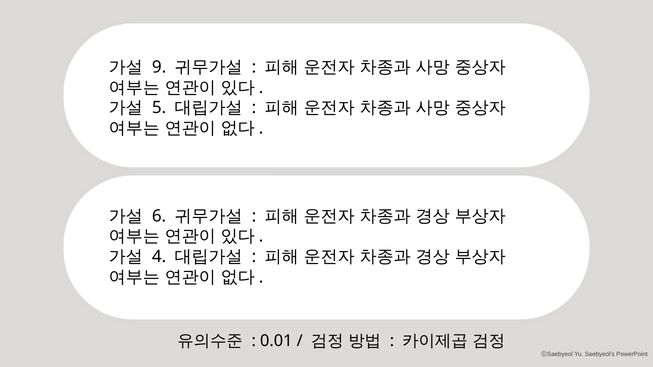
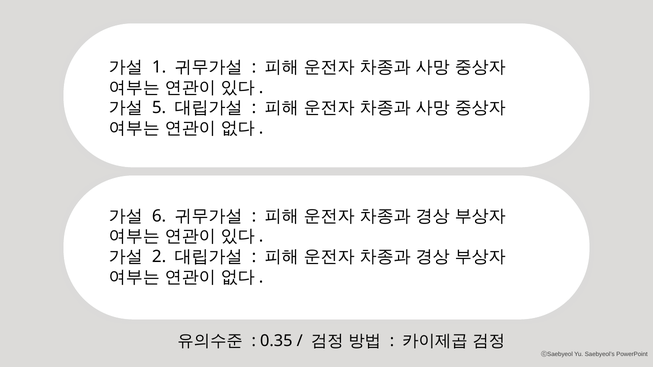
9: 9 -> 1 (159, 67)
4: 4 -> 2 (159, 257)
0.01: 0.01 -> 0.35 (276, 341)
